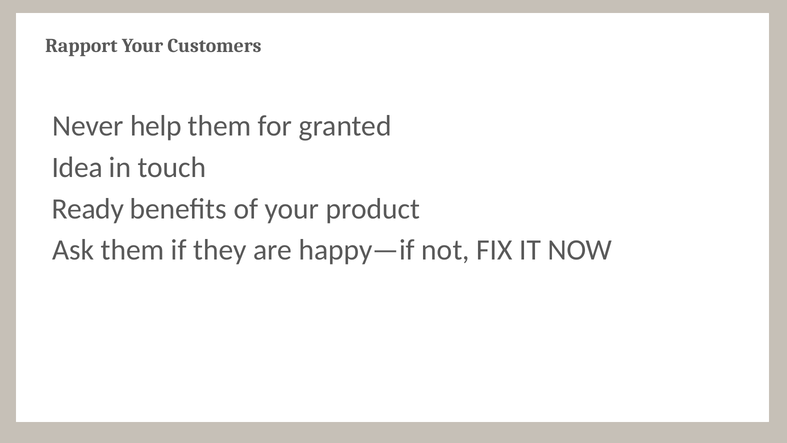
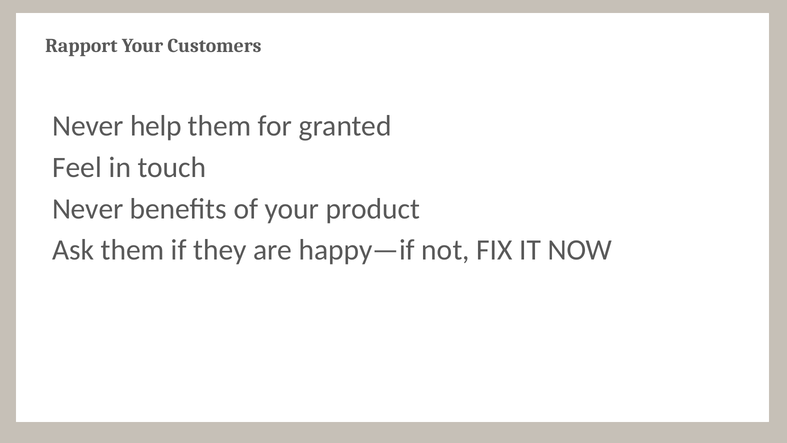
Idea: Idea -> Feel (77, 167)
Ready: Ready -> Never (88, 209)
